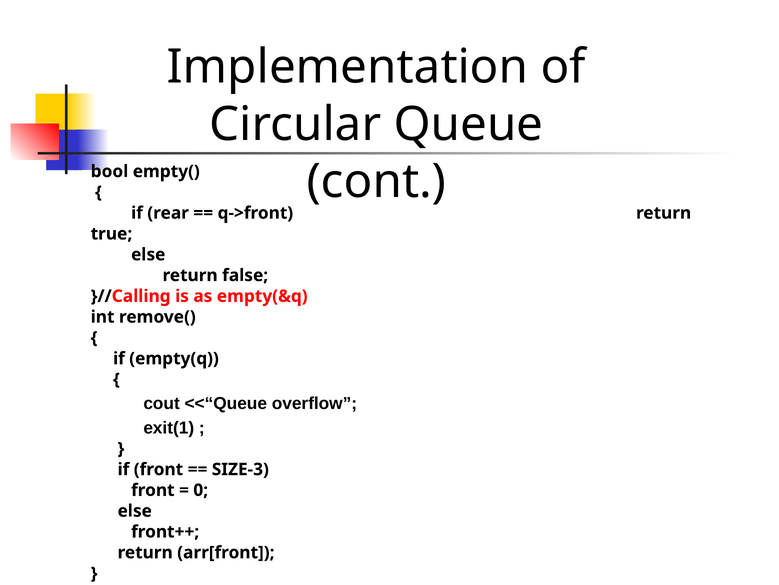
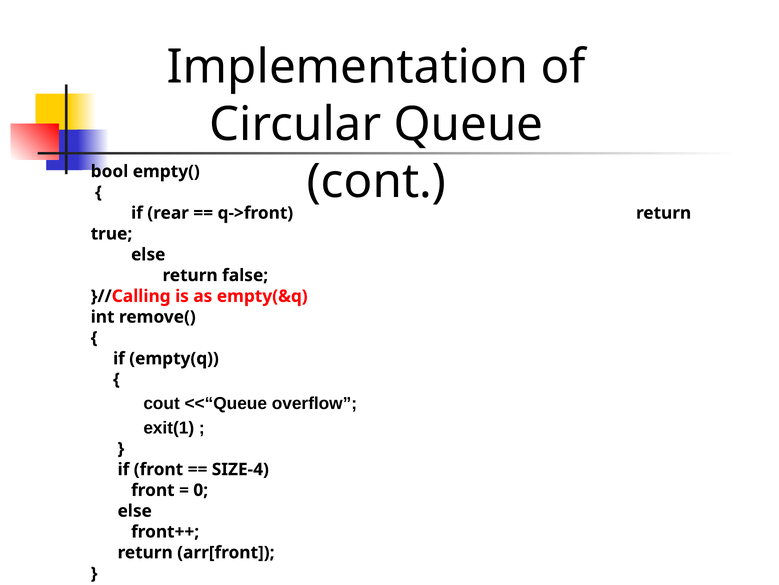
SIZE-3: SIZE-3 -> SIZE-4 (240, 469)
